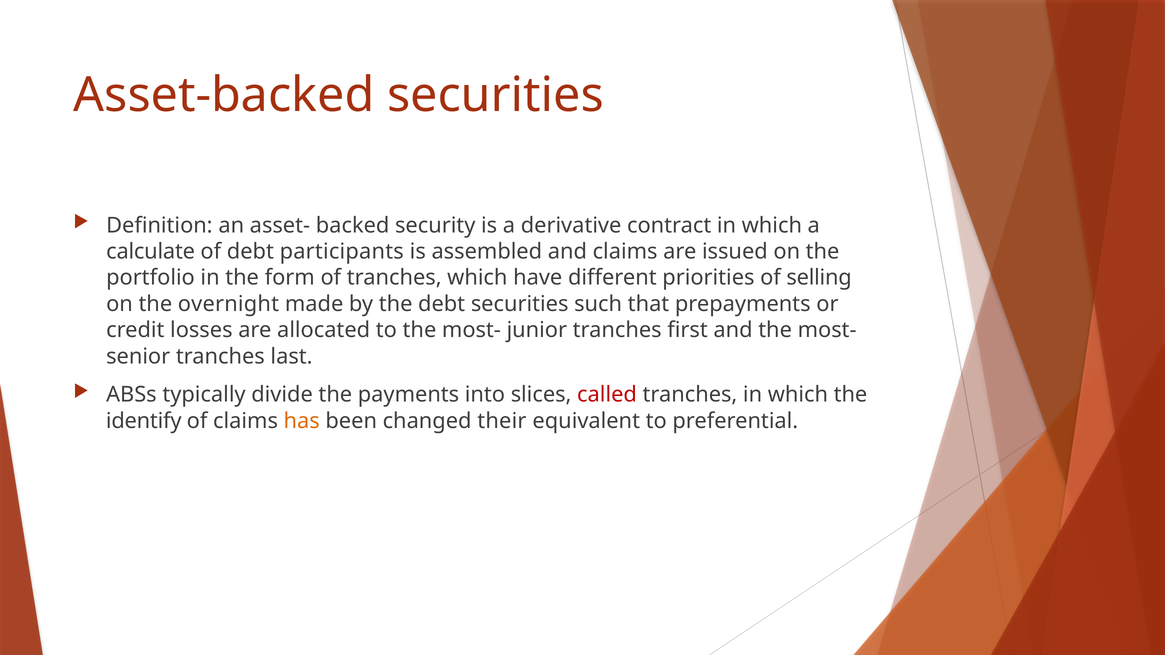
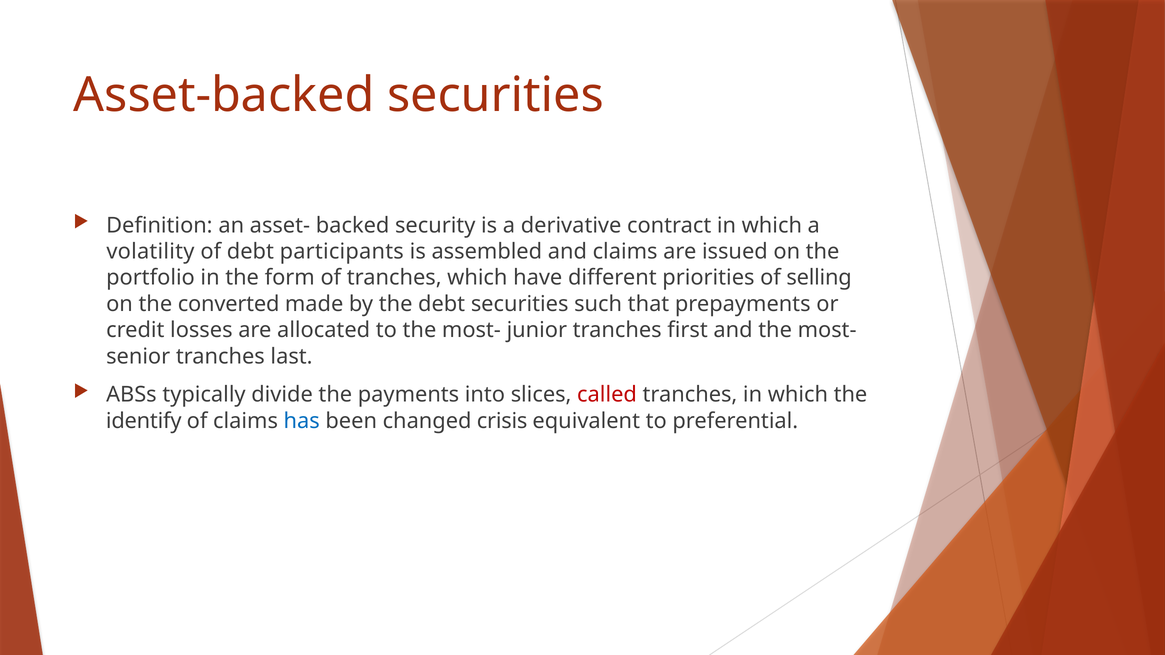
calculate: calculate -> volatility (150, 252)
overnight: overnight -> converted (229, 304)
has colour: orange -> blue (302, 421)
their: their -> crisis (502, 421)
